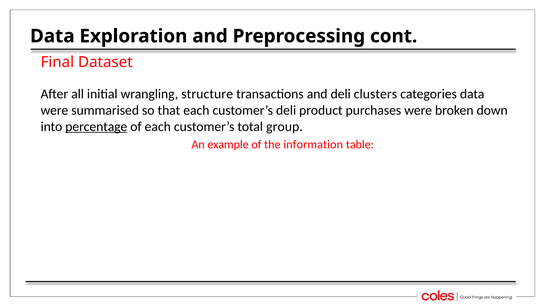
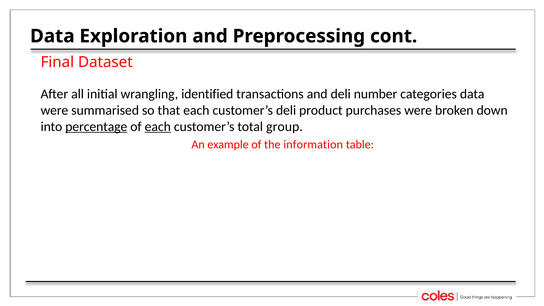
structure: structure -> identified (207, 94)
clusters: clusters -> number (376, 94)
each underline: none -> present (158, 127)
